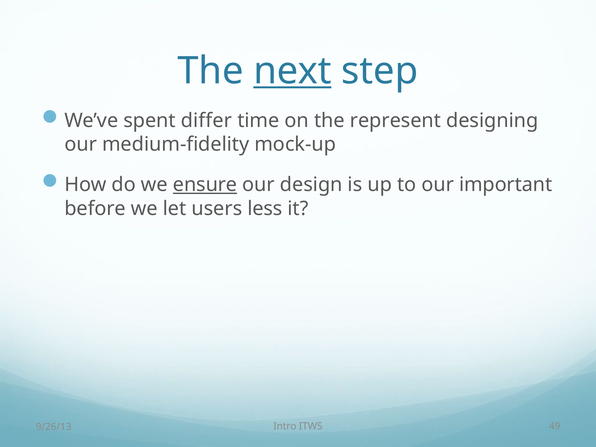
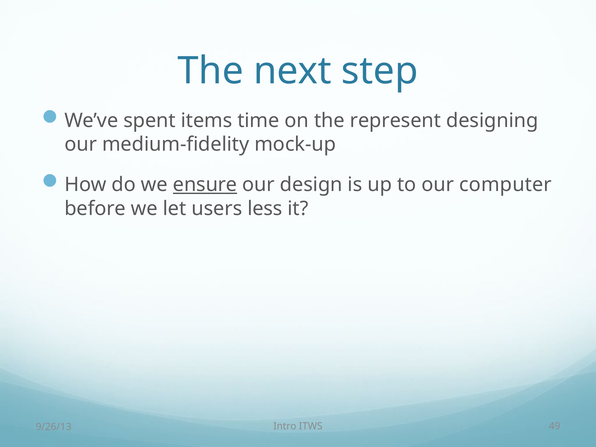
next underline: present -> none (293, 71)
differ: differ -> items (207, 121)
important: important -> computer (506, 185)
